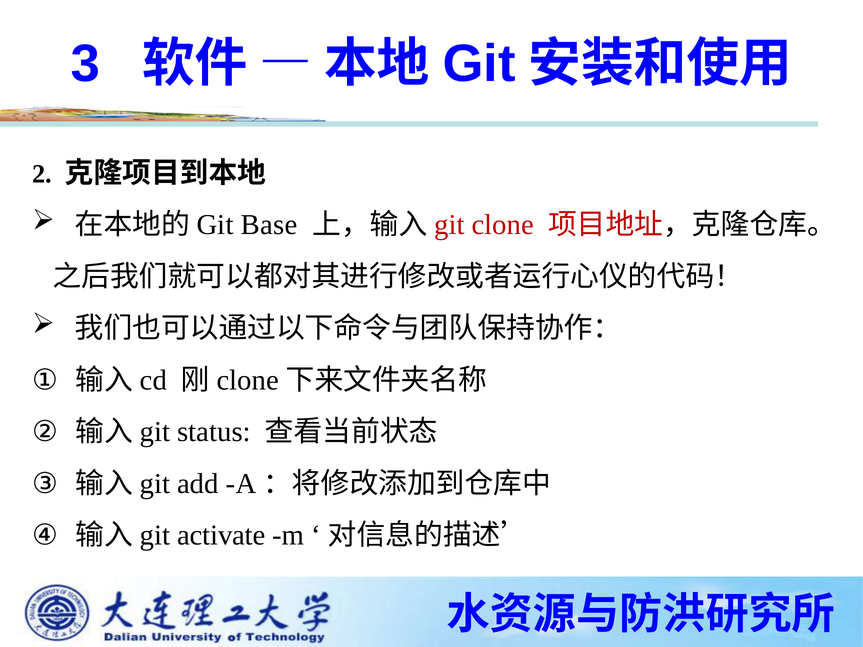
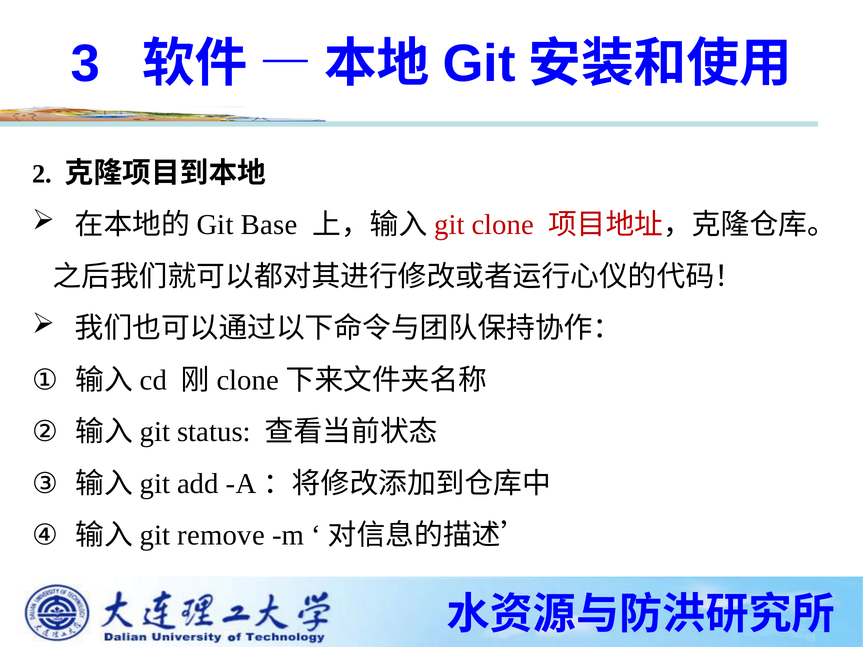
activate: activate -> remove (221, 536)
